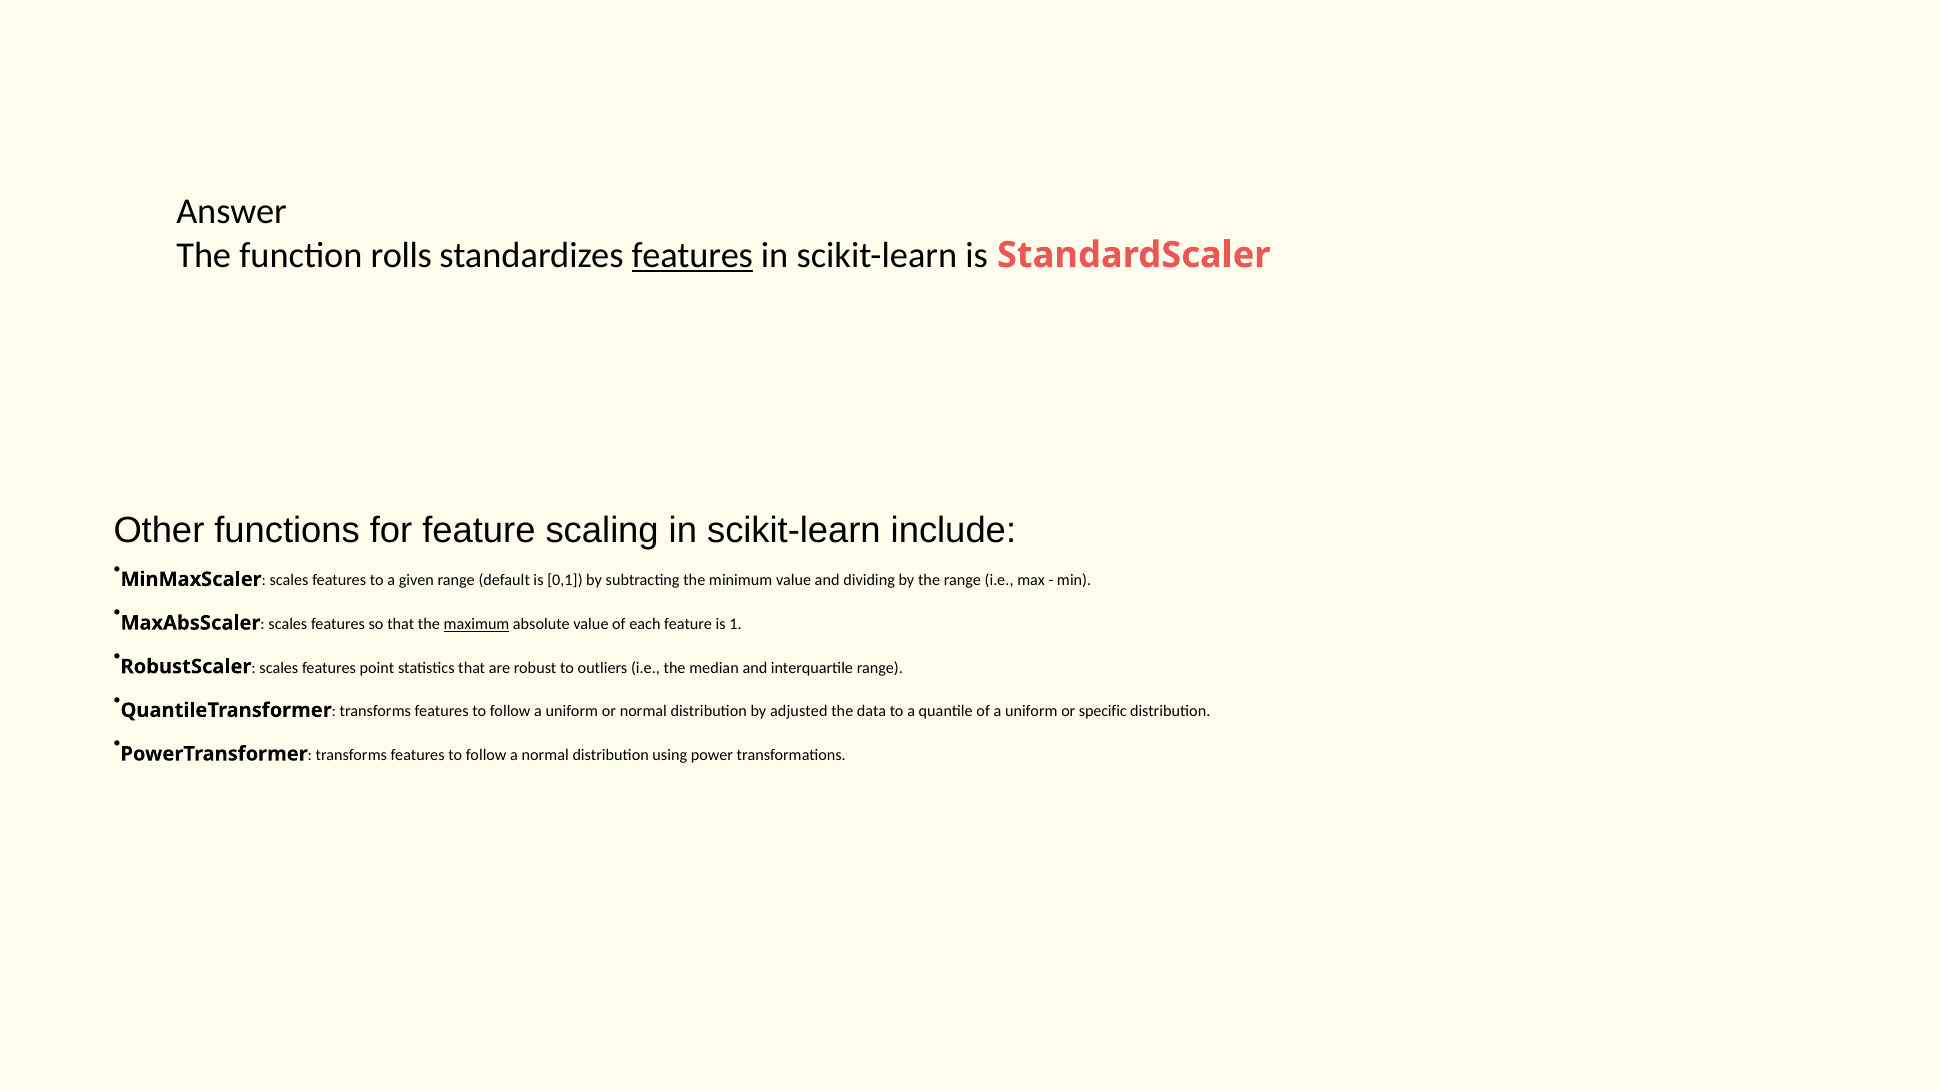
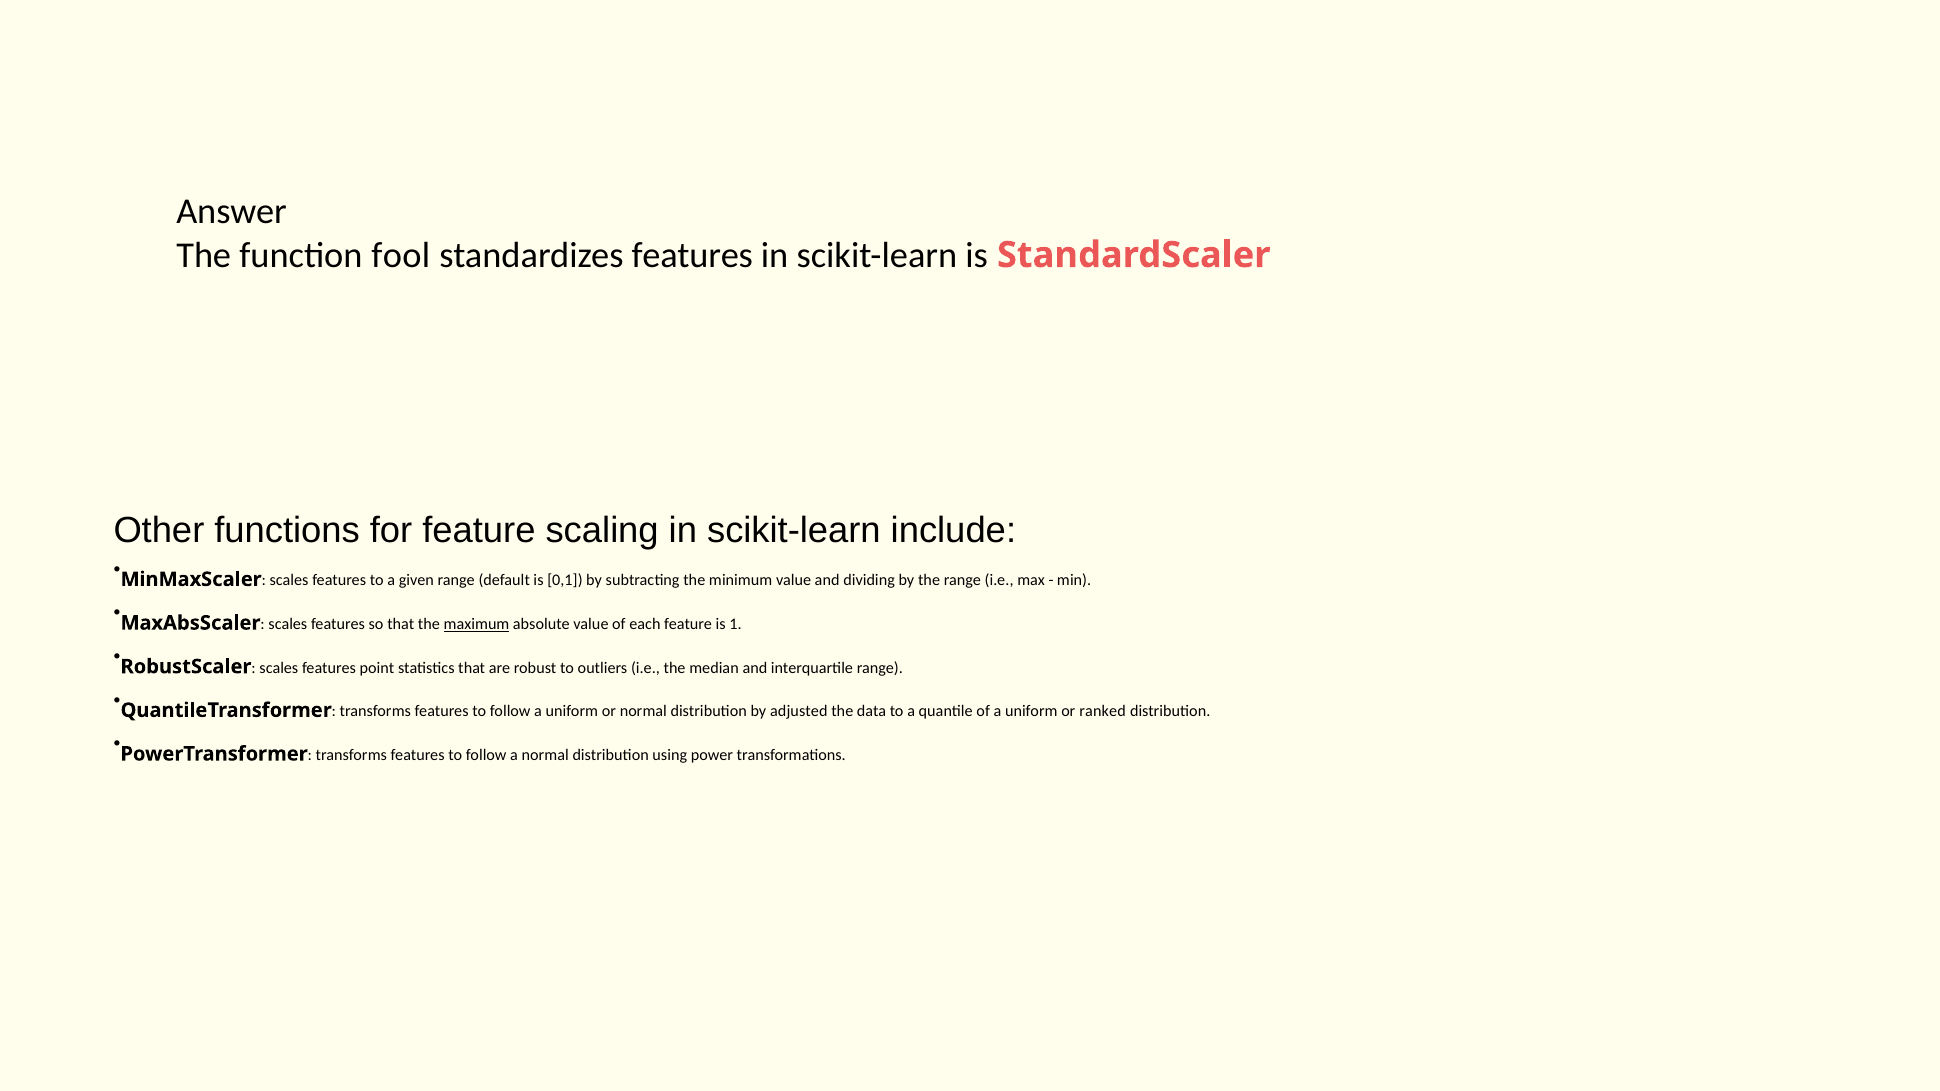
rolls: rolls -> fool (401, 255)
features underline: present -> none (692, 255)
specific: specific -> ranked (1103, 712)
